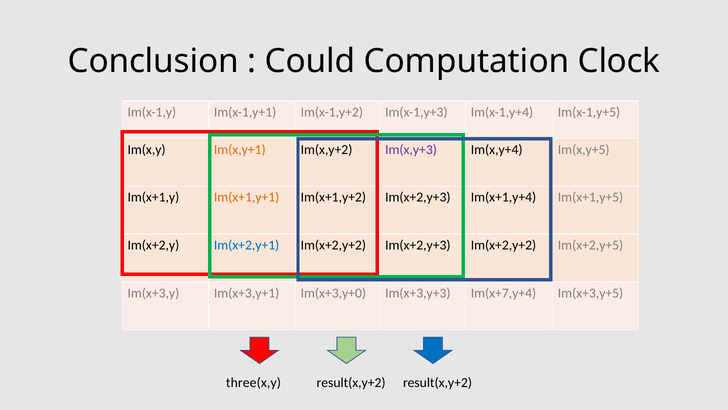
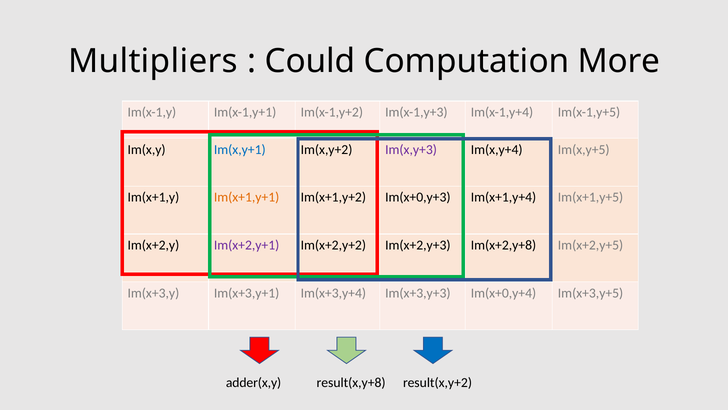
Conclusion: Conclusion -> Multipliers (153, 61)
Clock: Clock -> More (619, 61)
Im(x,y+1 colour: orange -> blue (240, 149)
Im(x+1,y+2 Im(x+2,y+3: Im(x+2,y+3 -> Im(x+0,y+3 (418, 197)
Im(x+2,y+1 colour: blue -> purple (247, 245)
Im(x+2,y+3 Im(x+2,y+2: Im(x+2,y+2 -> Im(x+2,y+8 (503, 245)
Im(x+3,y+0: Im(x+3,y+0 -> Im(x+3,y+4 (333, 293)
Im(x+7,y+4: Im(x+7,y+4 -> Im(x+0,y+4 (503, 293)
three(x,y: three(x,y -> adder(x,y (254, 382)
result(x,y+2: result(x,y+2 -> result(x,y+8 (351, 382)
